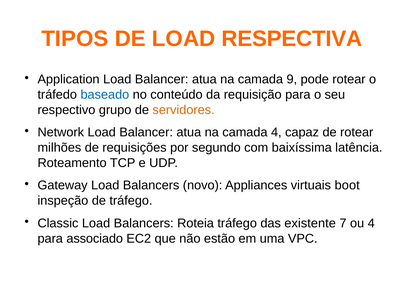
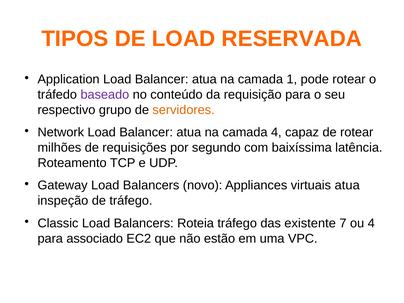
RESPECTIVA: RESPECTIVA -> RESERVADA (292, 39)
9: 9 -> 1 (292, 79)
baseado colour: blue -> purple (105, 95)
virtuais boot: boot -> atua (347, 185)
